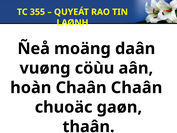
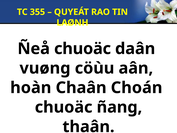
Ñeå moäng: moäng -> chuoäc (83, 49)
Chaân Chaân: Chaân -> Choán (137, 88)
gaøn: gaøn -> ñang (119, 107)
